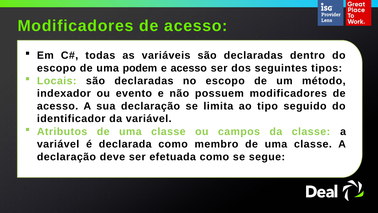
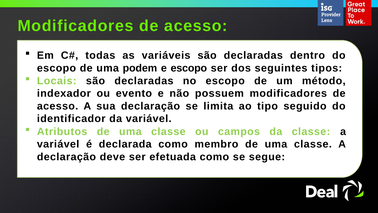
e acesso: acesso -> escopo (189, 68)
